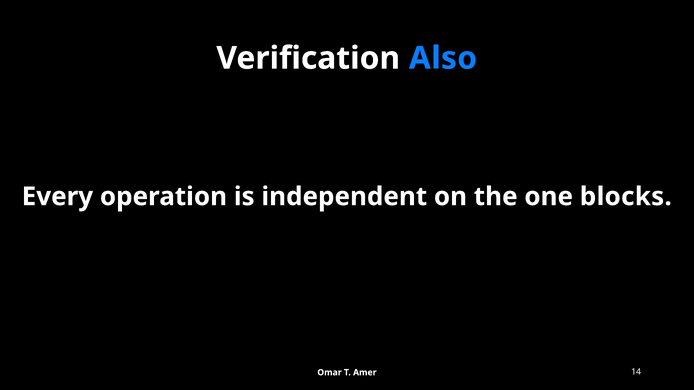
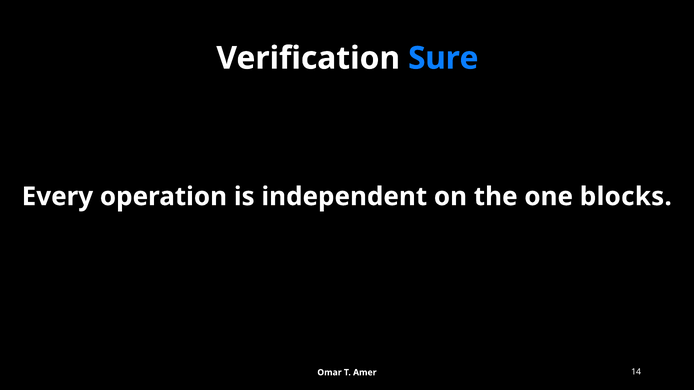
Also: Also -> Sure (443, 58)
